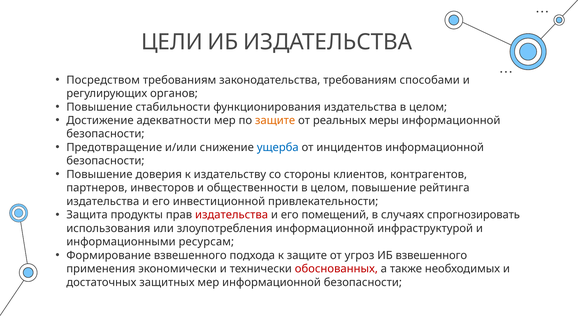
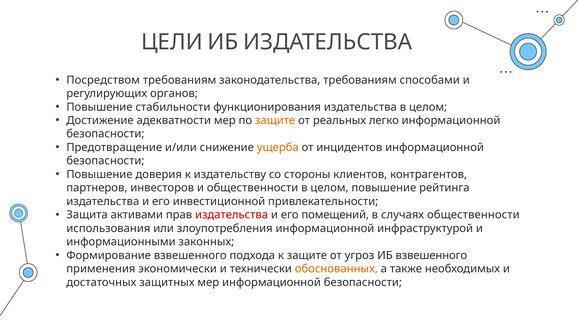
меры: меры -> легко (384, 121)
ущерба colour: blue -> orange (278, 148)
продукты: продукты -> активами (137, 215)
случаях спрогнозировать: спрогнозировать -> общественности (473, 215)
ресурсам: ресурсам -> законных (206, 242)
обоснованных colour: red -> orange (336, 269)
